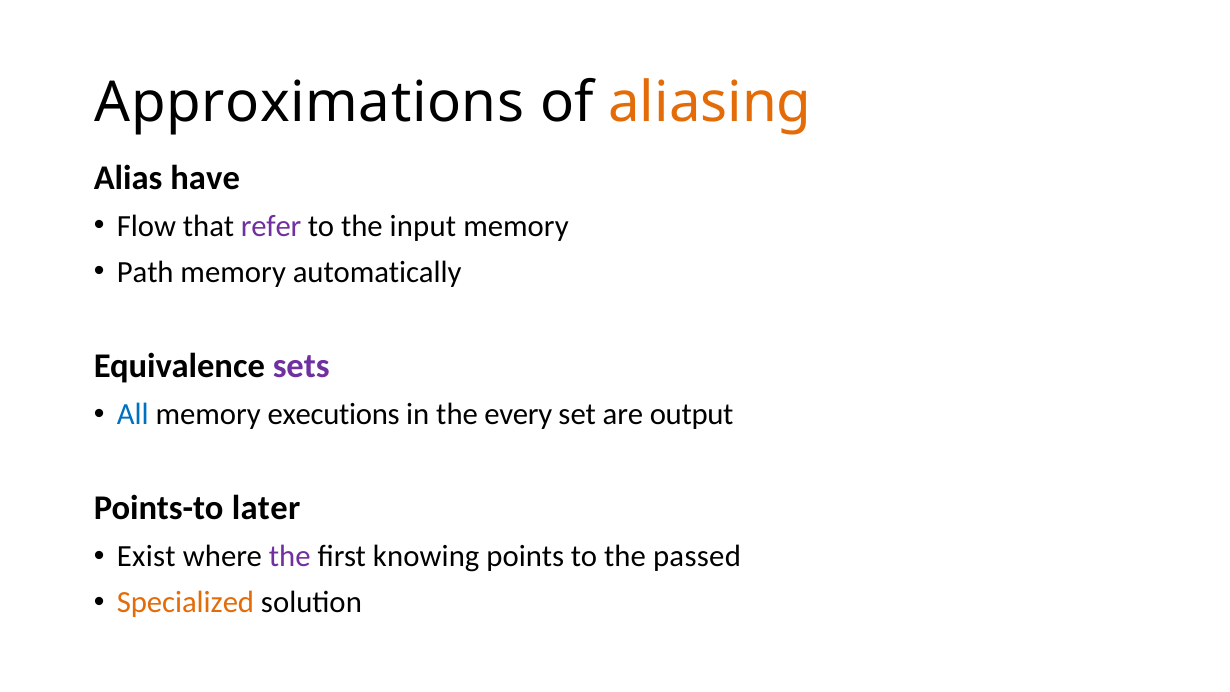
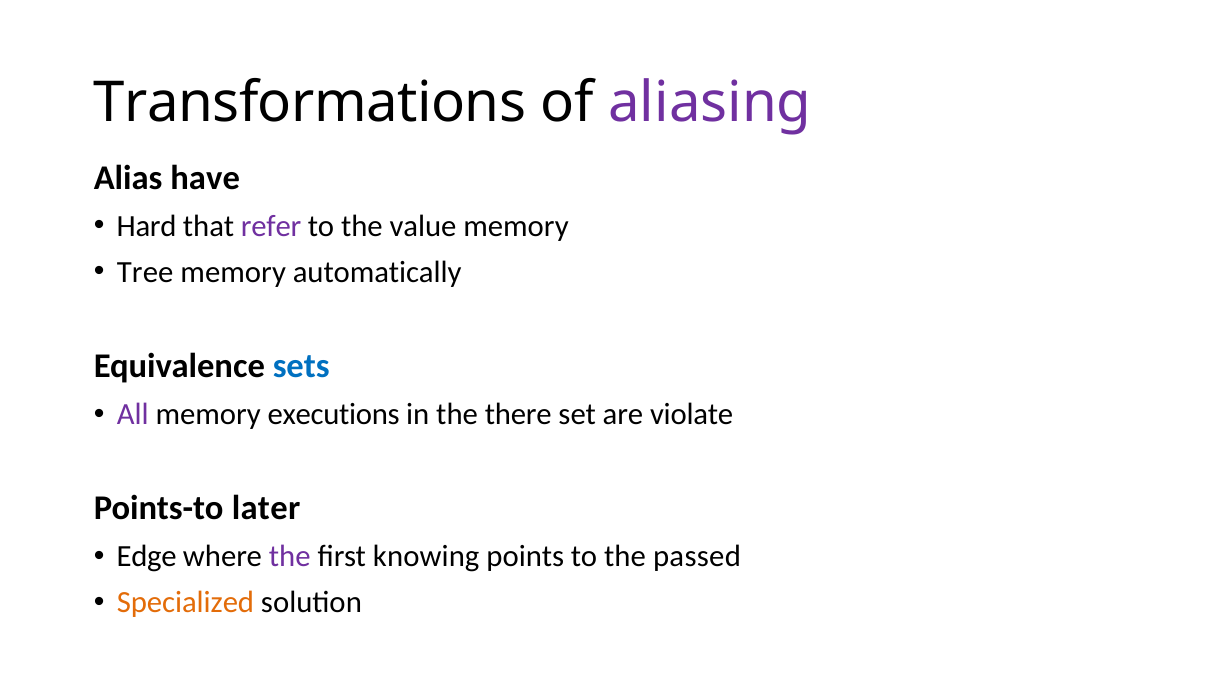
Approximations: Approximations -> Transformations (310, 103)
aliasing colour: orange -> purple (710, 103)
Flow: Flow -> Hard (147, 226)
input: input -> value (423, 226)
Path: Path -> Tree (145, 272)
sets colour: purple -> blue (301, 366)
All colour: blue -> purple (133, 414)
every: every -> there (518, 414)
output: output -> violate (692, 414)
Exist: Exist -> Edge (147, 556)
